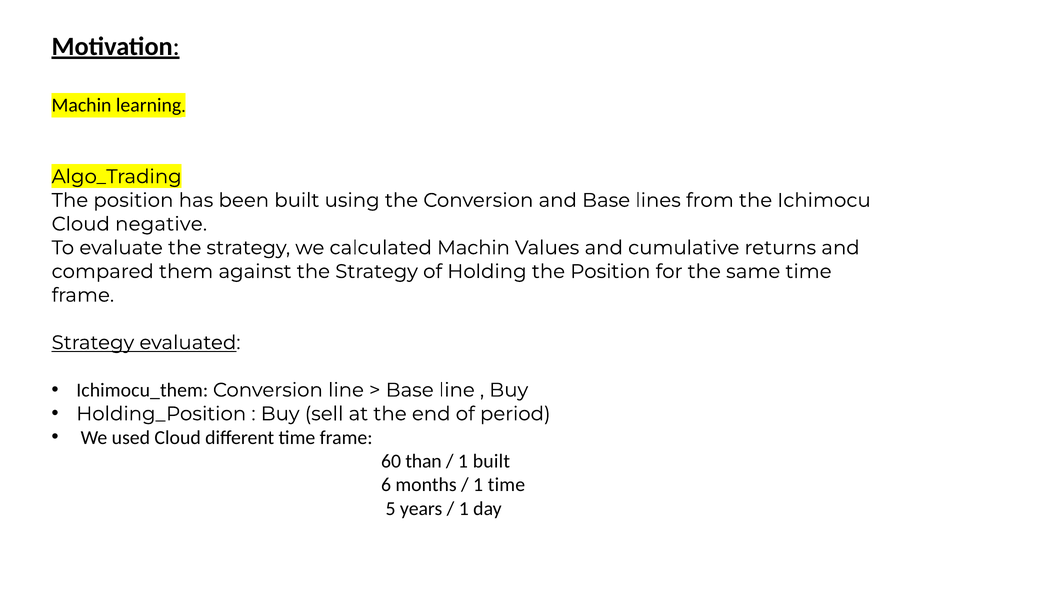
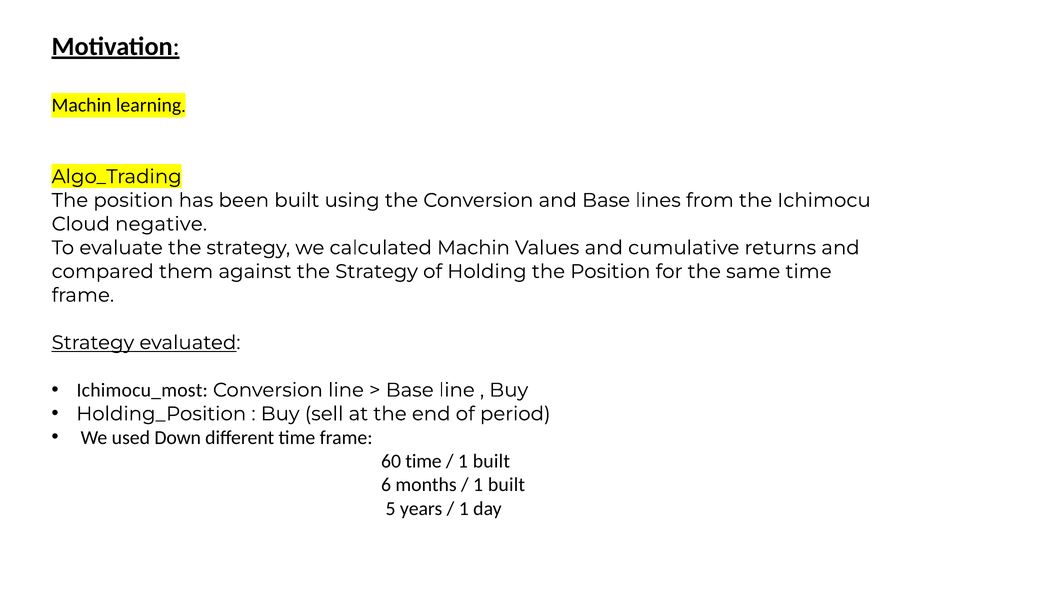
Ichimocu_them: Ichimocu_them -> Ichimocu_most (142, 390)
used Cloud: Cloud -> Down (178, 437)
60 than: than -> time (424, 461)
time: time -> built (506, 485)
